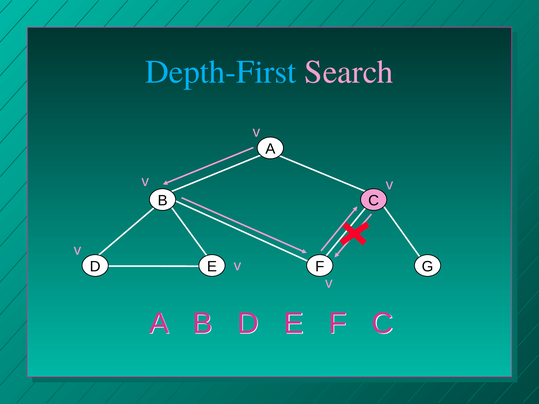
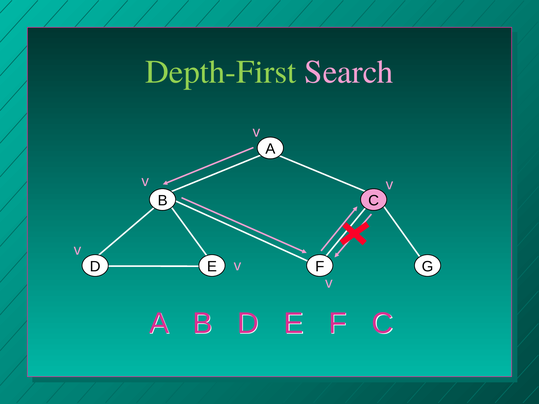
Depth-First colour: light blue -> light green (221, 72)
